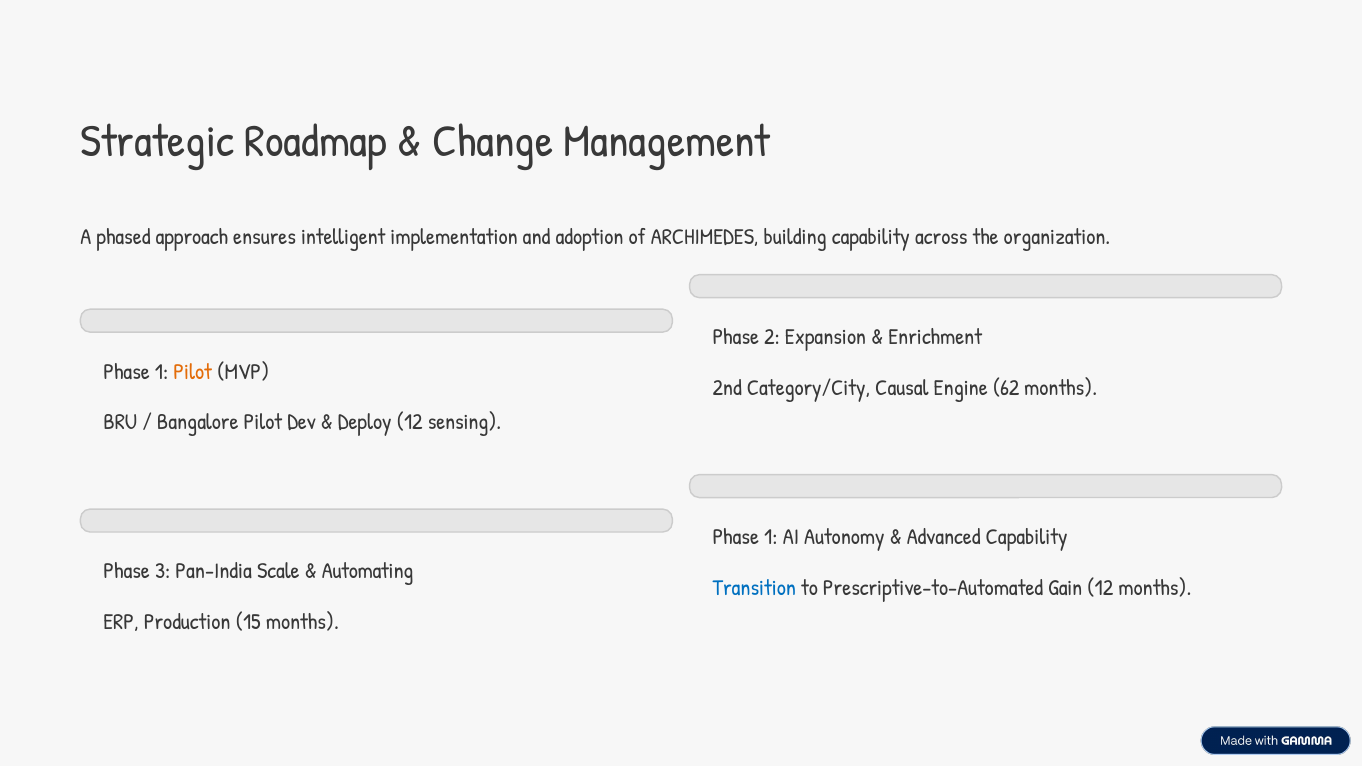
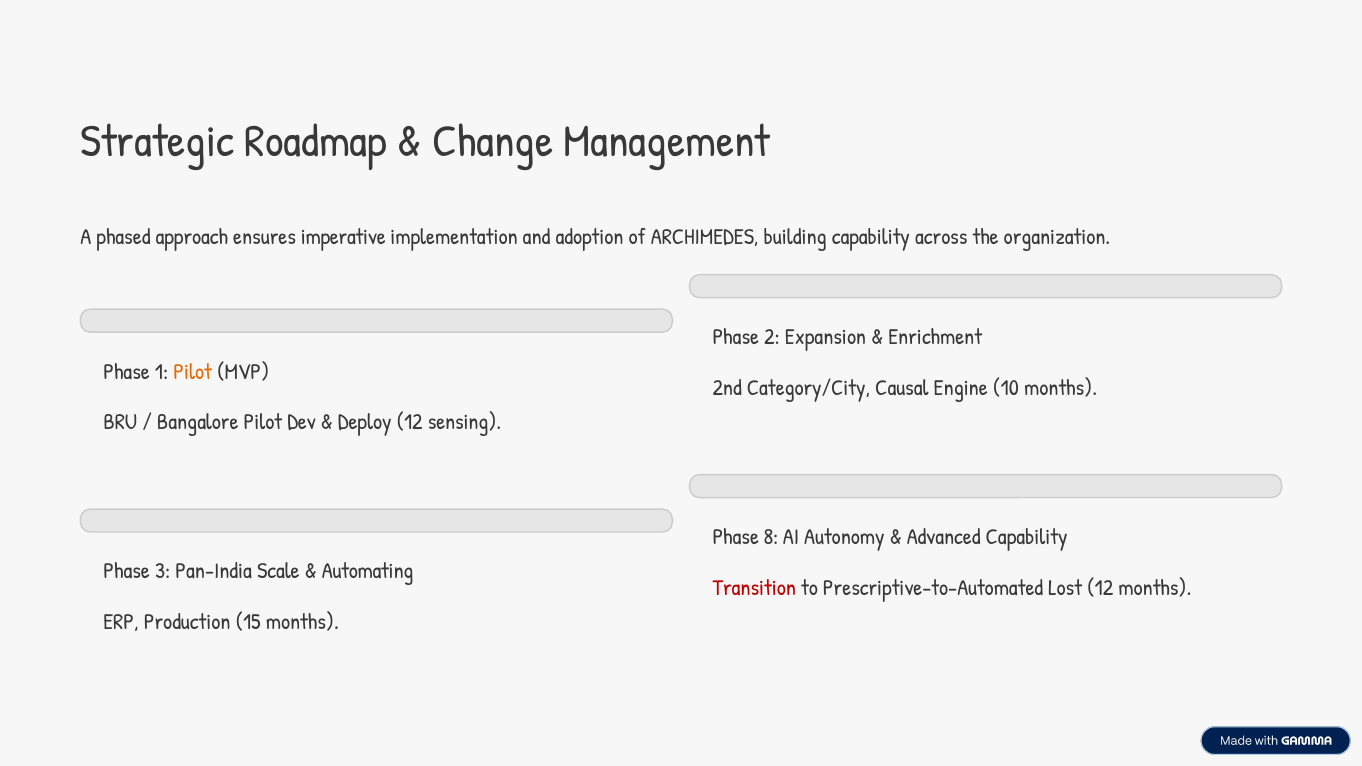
intelligent: intelligent -> imperative (343, 237)
62: 62 -> 10 (1006, 388)
1: 1 -> 8 (771, 537)
Transition colour: blue -> red (754, 588)
Gain: Gain -> Lost (1065, 588)
